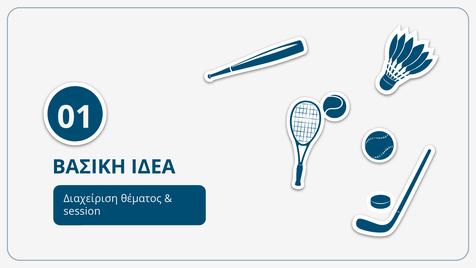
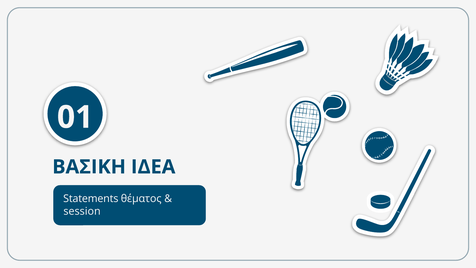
Διαχείριση: Διαχείριση -> Statements (91, 199)
